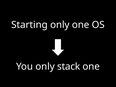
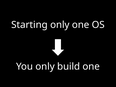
stack: stack -> build (69, 67)
